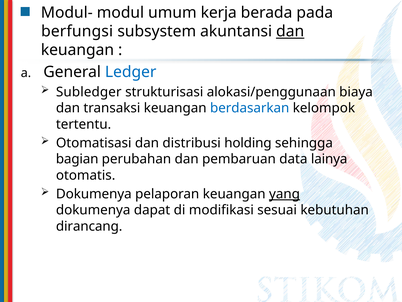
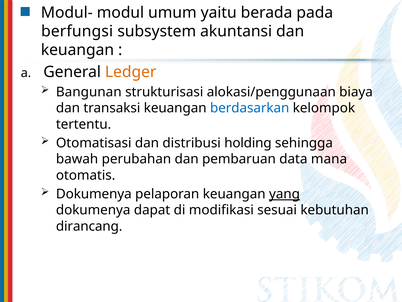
kerja: kerja -> yaitu (219, 12)
dan underline: present -> none (290, 31)
Ledger colour: blue -> orange (131, 72)
Subledger: Subledger -> Bangunan (89, 92)
bagian: bagian -> bawah (77, 159)
lainya: lainya -> mana (329, 159)
